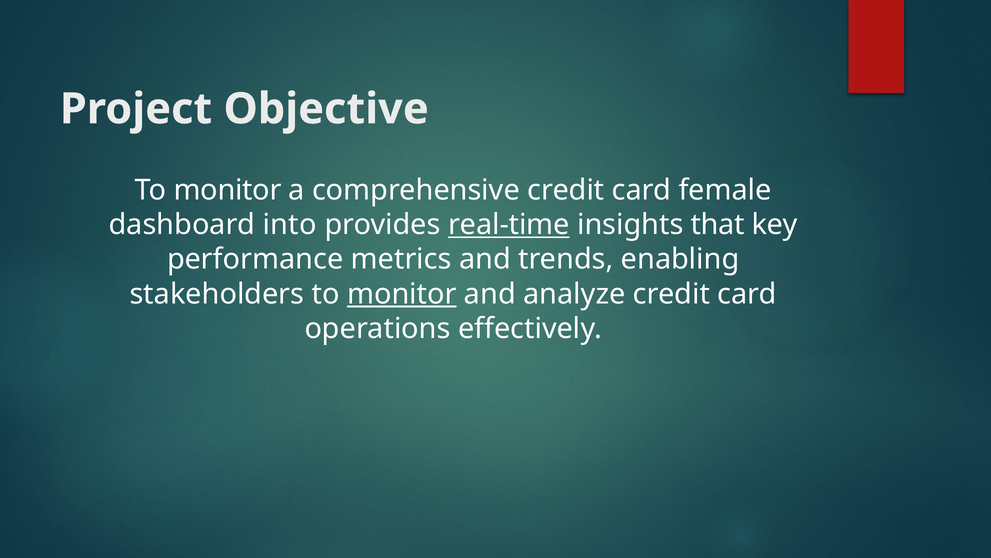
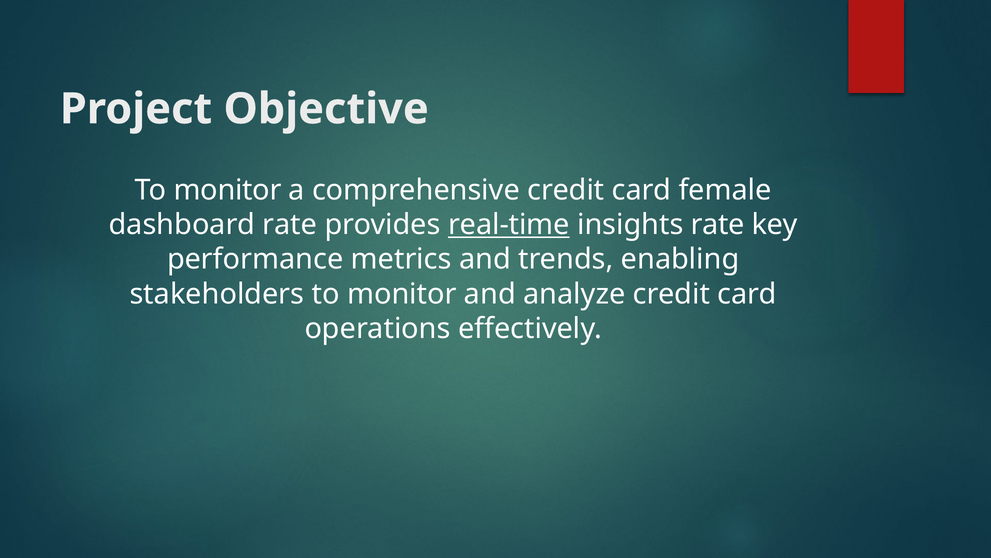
dashboard into: into -> rate (290, 225)
insights that: that -> rate (718, 225)
monitor underline: present -> none (402, 294)
